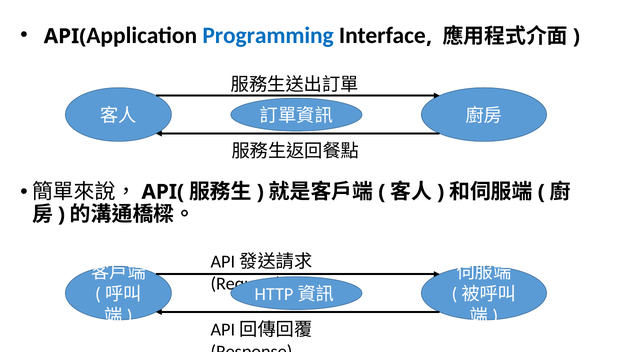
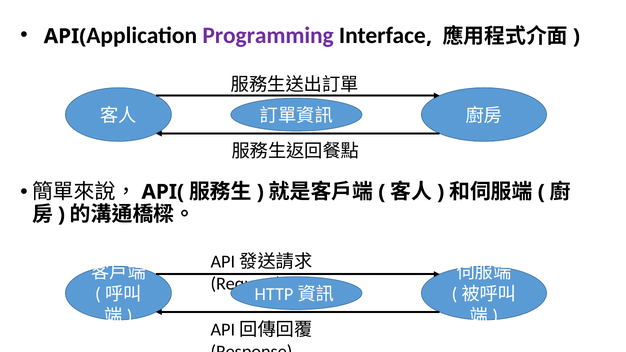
Programming colour: blue -> purple (268, 35)
